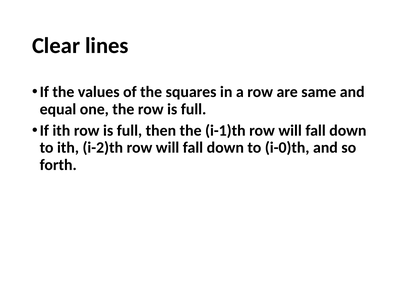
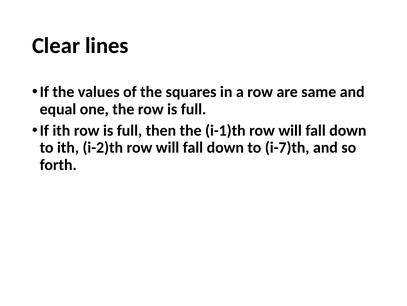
i-0)th: i-0)th -> i-7)th (287, 147)
